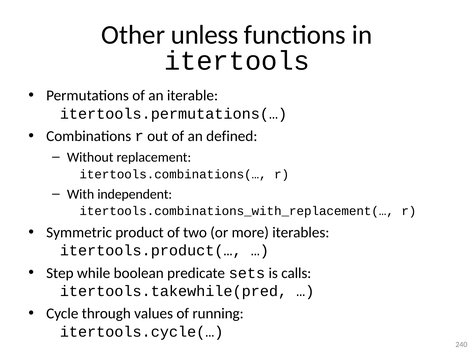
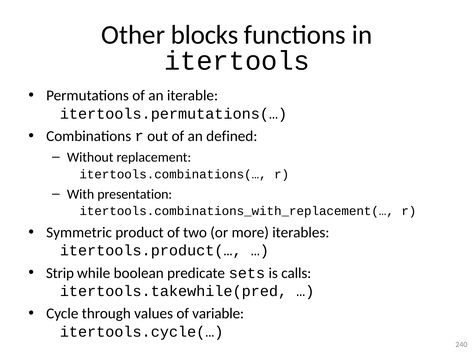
unless: unless -> blocks (205, 35)
independent: independent -> presentation (135, 194)
Step: Step -> Strip (60, 273)
running: running -> variable (218, 313)
